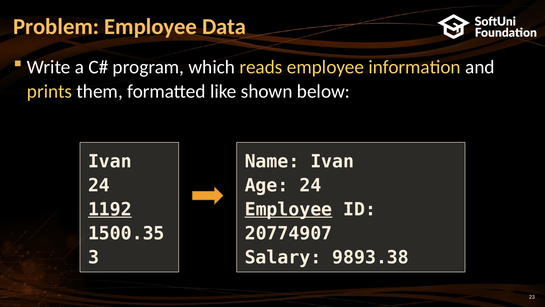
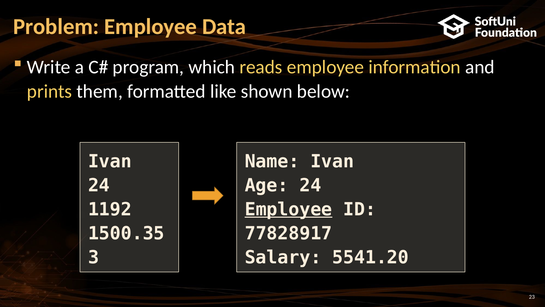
1192 underline: present -> none (110, 209)
20774907: 20774907 -> 77828917 (289, 233)
9893.38: 9893.38 -> 5541.20 (371, 257)
